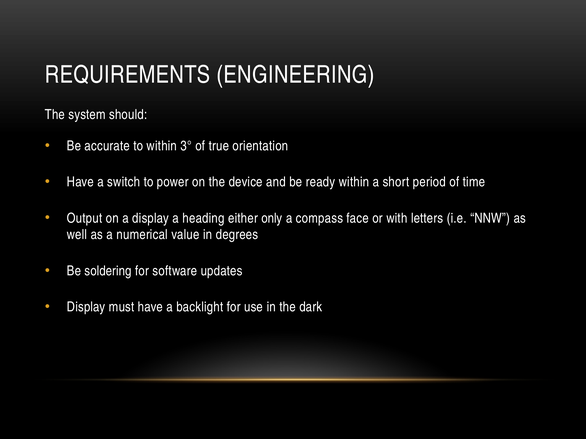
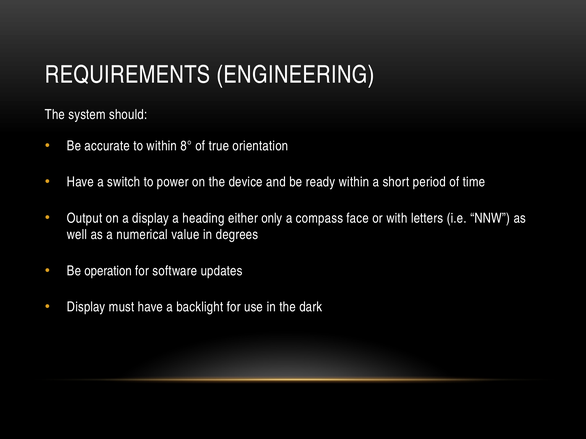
3°: 3° -> 8° (186, 146)
soldering: soldering -> operation (108, 271)
